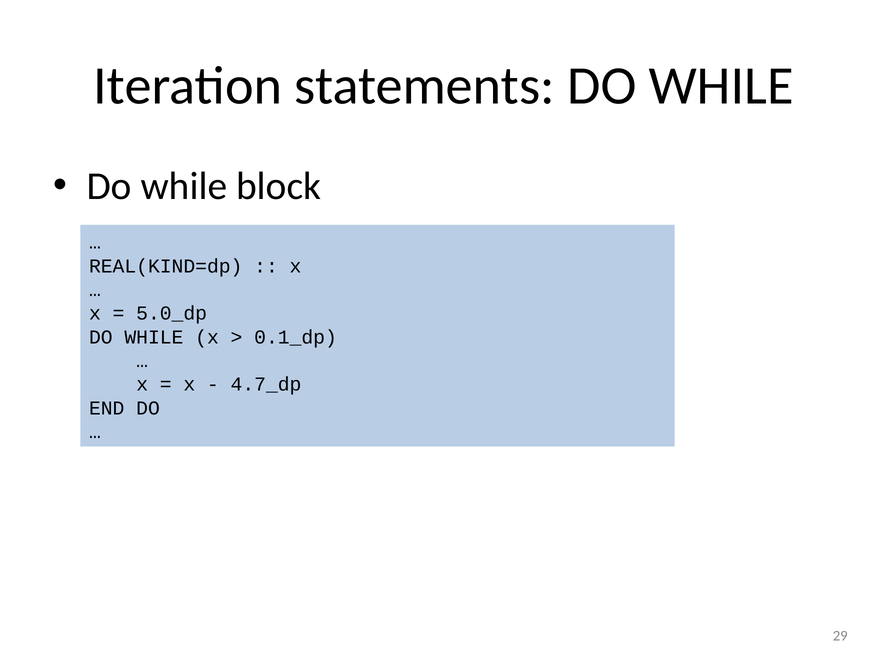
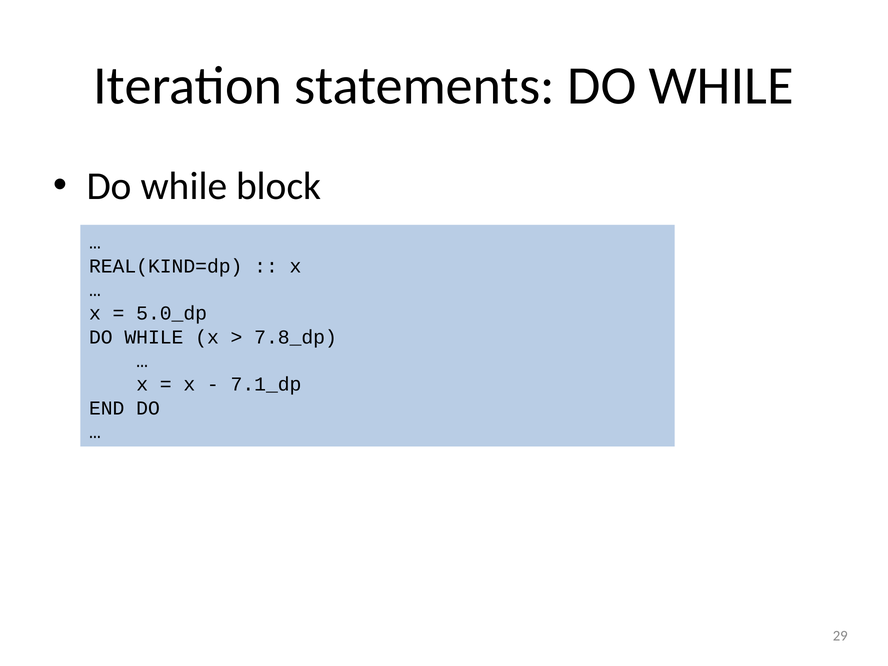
0.1_dp: 0.1_dp -> 7.8_dp (296, 337)
4.7_dp: 4.7_dp -> 7.1_dp (266, 384)
